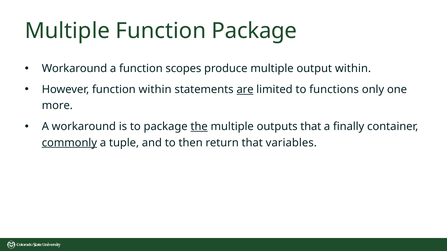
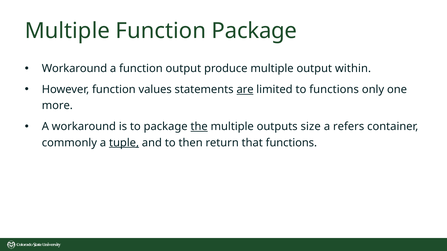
function scopes: scopes -> output (183, 69)
function within: within -> values (155, 90)
outputs that: that -> size (311, 127)
finally: finally -> refers (349, 127)
commonly underline: present -> none (69, 143)
tuple underline: none -> present (124, 143)
that variables: variables -> functions (291, 143)
